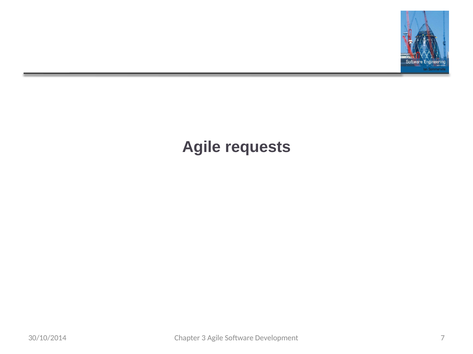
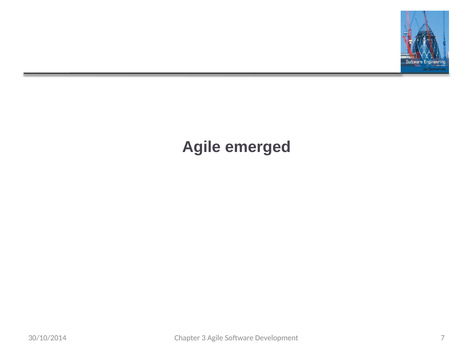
requests: requests -> emerged (258, 147)
